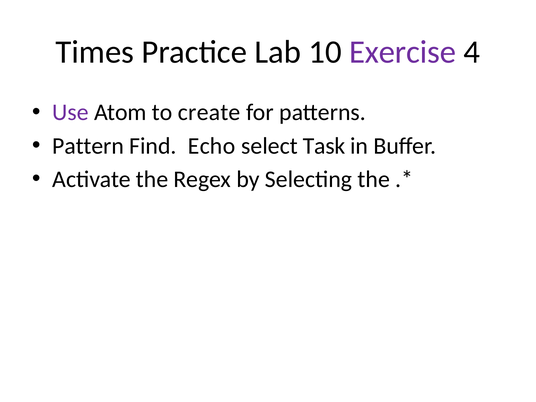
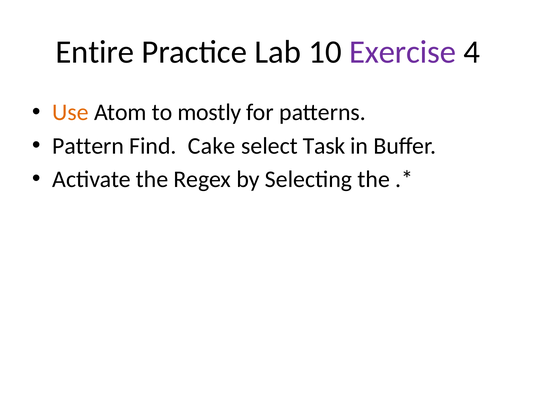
Times: Times -> Entire (95, 52)
Use colour: purple -> orange (70, 112)
create: create -> mostly (209, 112)
Echo: Echo -> Cake (212, 146)
